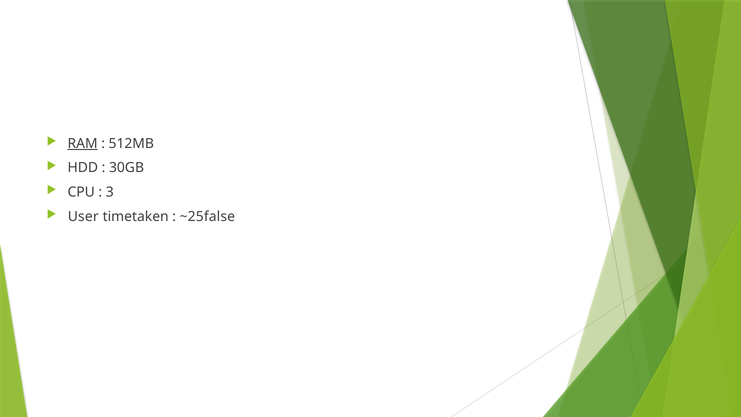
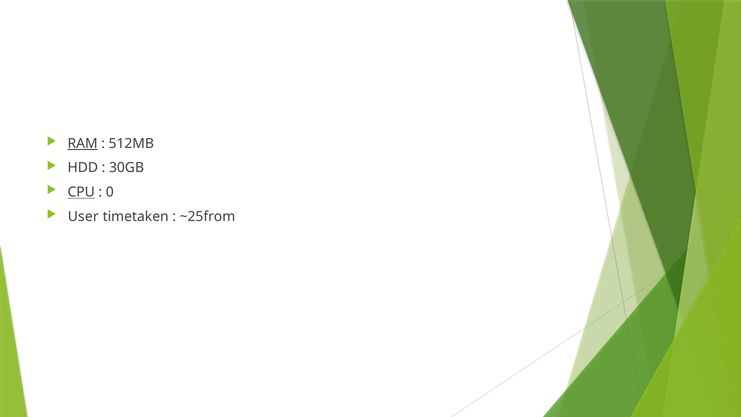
CPU underline: none -> present (81, 192)
3: 3 -> 0 (110, 192)
~25false: ~25false -> ~25from (207, 217)
